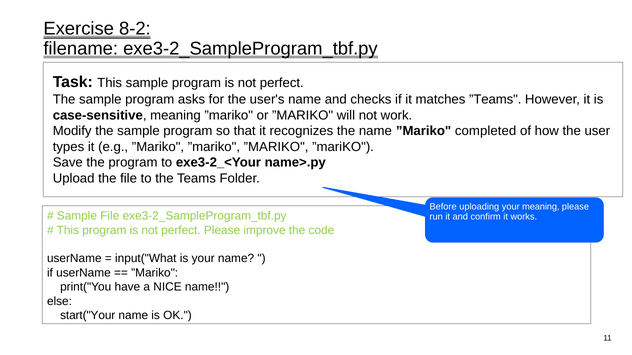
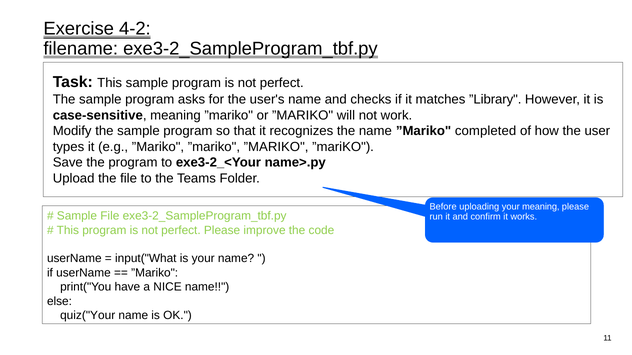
8-2: 8-2 -> 4-2 (135, 29)
”Teams: ”Teams -> ”Library (495, 100)
start("Your: start("Your -> quiz("Your (88, 316)
